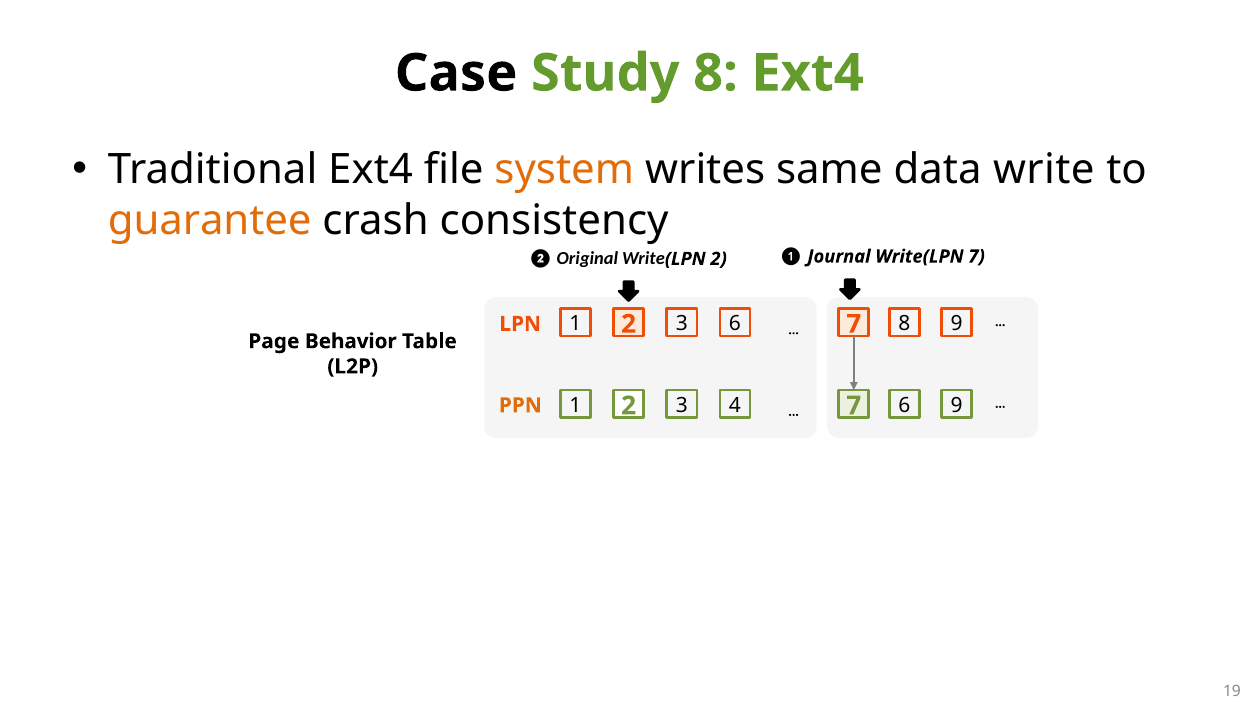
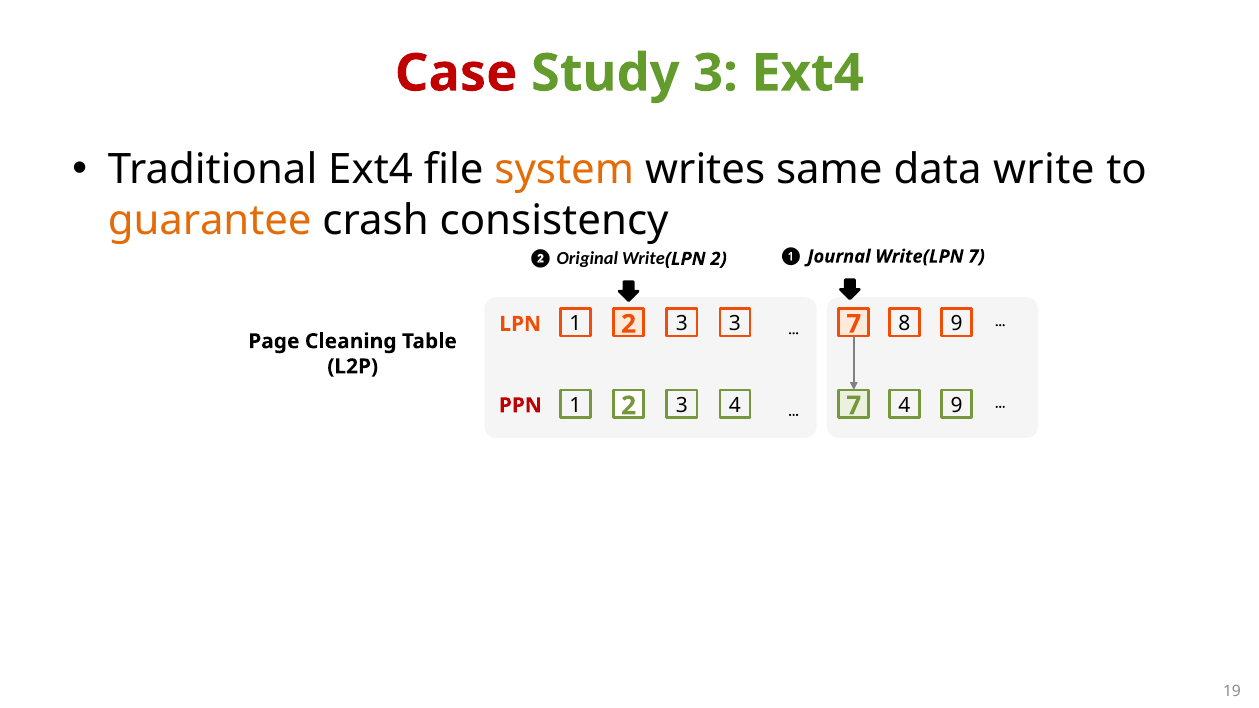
Case colour: black -> red (456, 73)
Study 8: 8 -> 3 (715, 73)
6: 6 -> 3 (735, 324)
Behavior: Behavior -> Cleaning (351, 341)
7 6: 6 -> 4 (904, 405)
PPN colour: orange -> red (520, 405)
